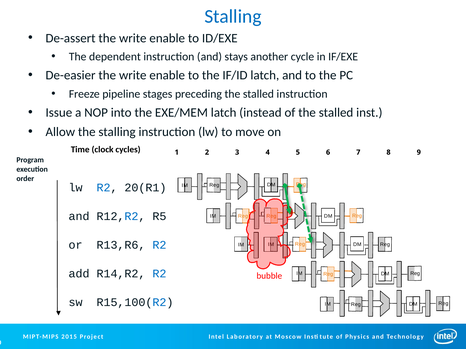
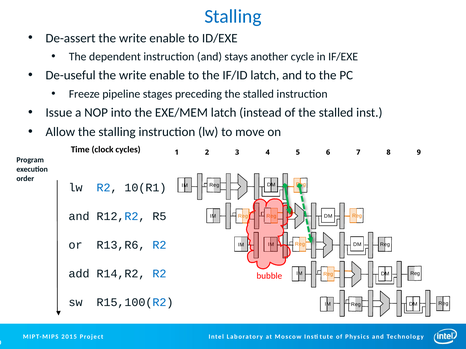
De-easier: De-easier -> De-useful (71, 75)
20(R1: 20(R1 -> 10(R1 (145, 188)
